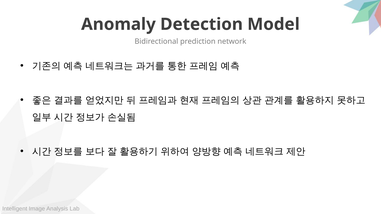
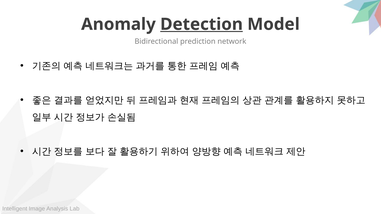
Detection underline: none -> present (202, 24)
